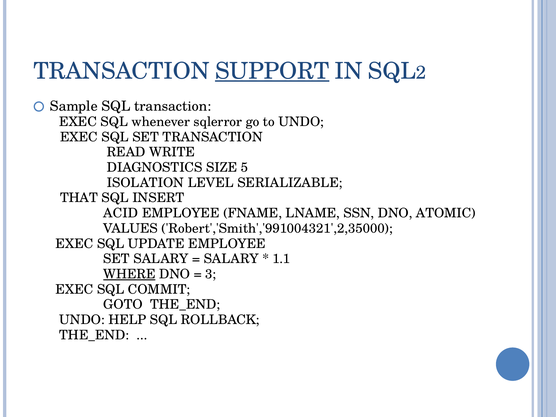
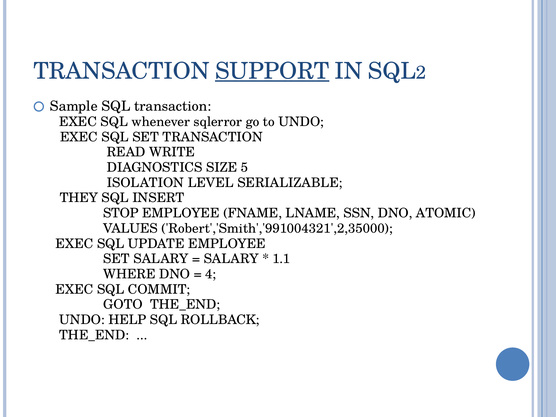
THAT: THAT -> THEY (79, 198)
ACID: ACID -> STOP (121, 213)
WHERE underline: present -> none (129, 274)
3: 3 -> 4 (211, 274)
